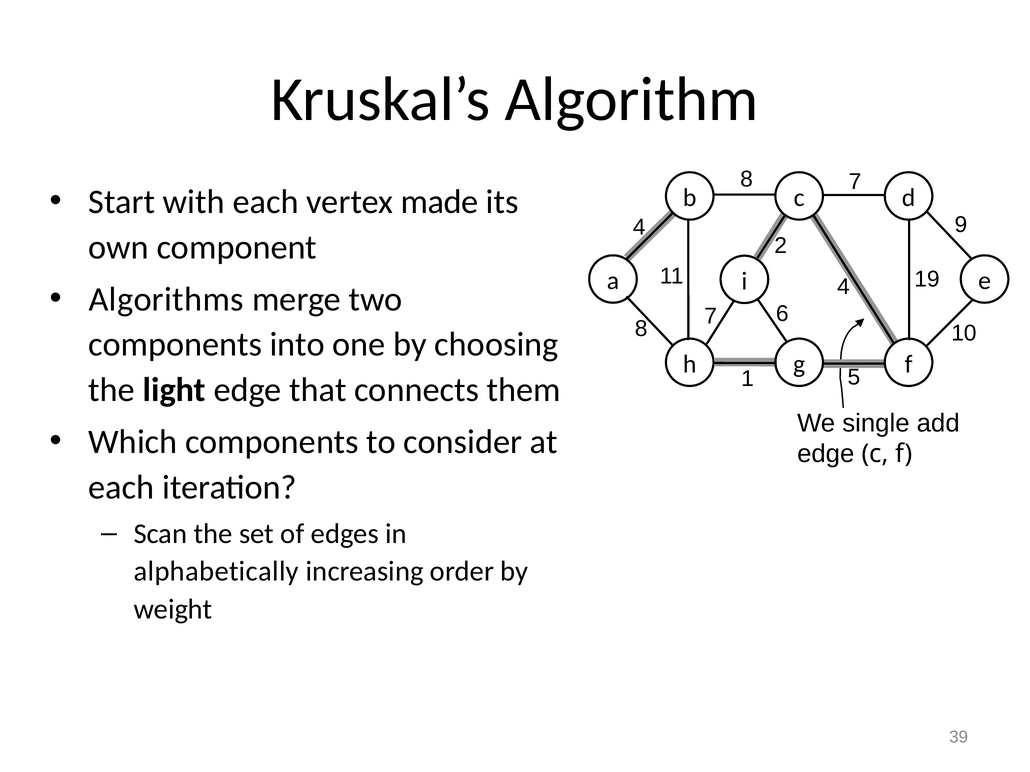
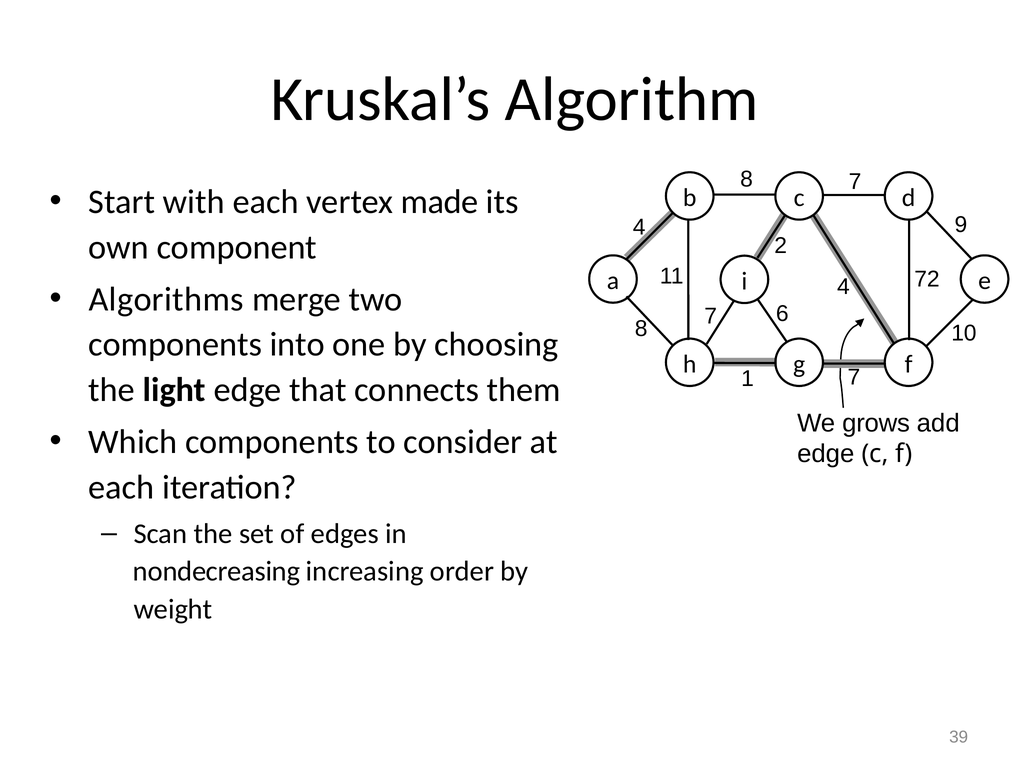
19: 19 -> 72 (927, 280)
1 5: 5 -> 7 (854, 377)
single: single -> grows (876, 423)
alphabetically: alphabetically -> nondecreasing (217, 572)
